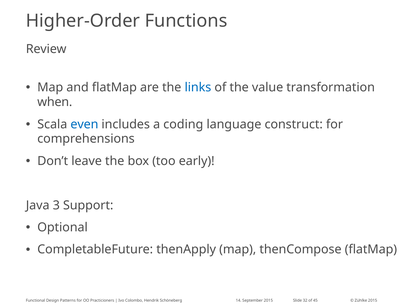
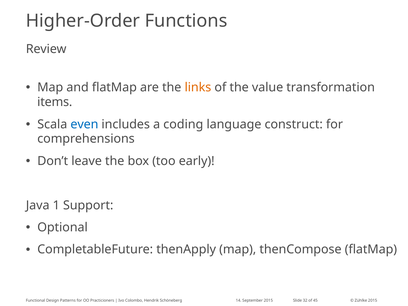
links colour: blue -> orange (198, 87)
when: when -> items (55, 102)
3: 3 -> 1 (56, 205)
